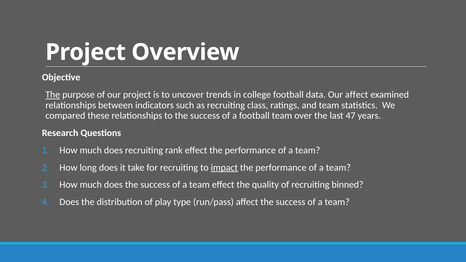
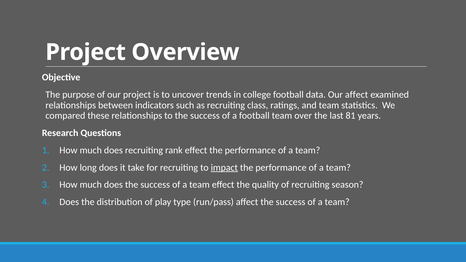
The underline: present -> none (53, 95)
47: 47 -> 81 (351, 116)
binned: binned -> season (348, 185)
